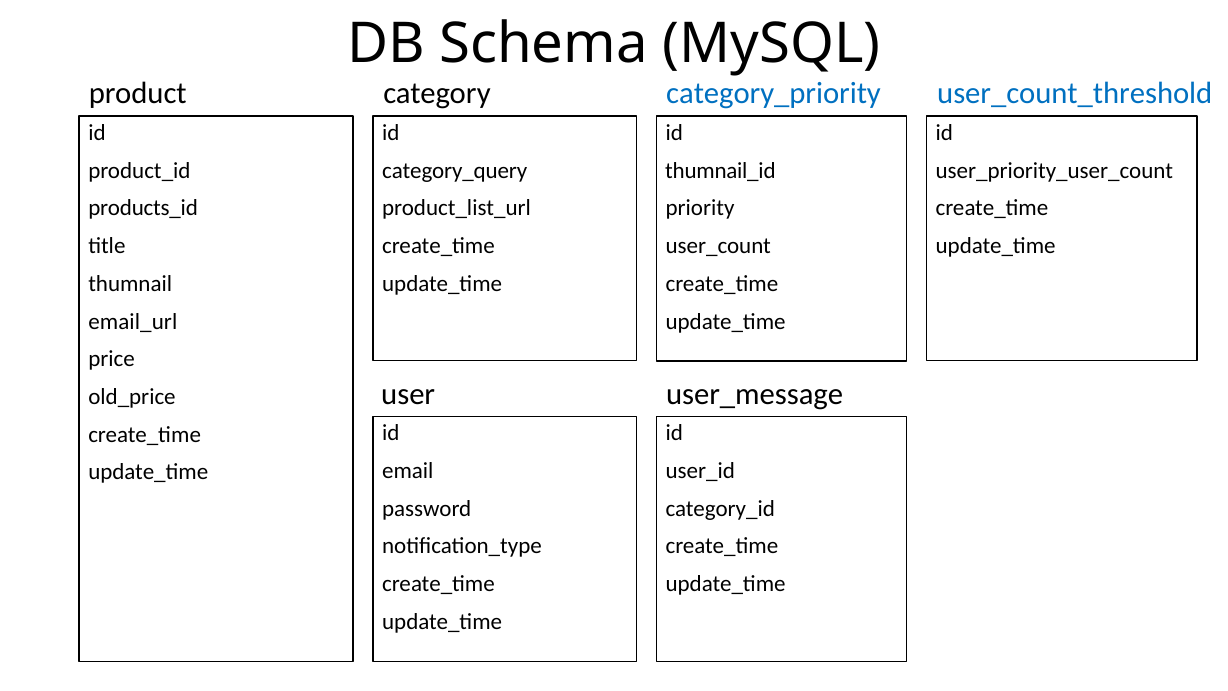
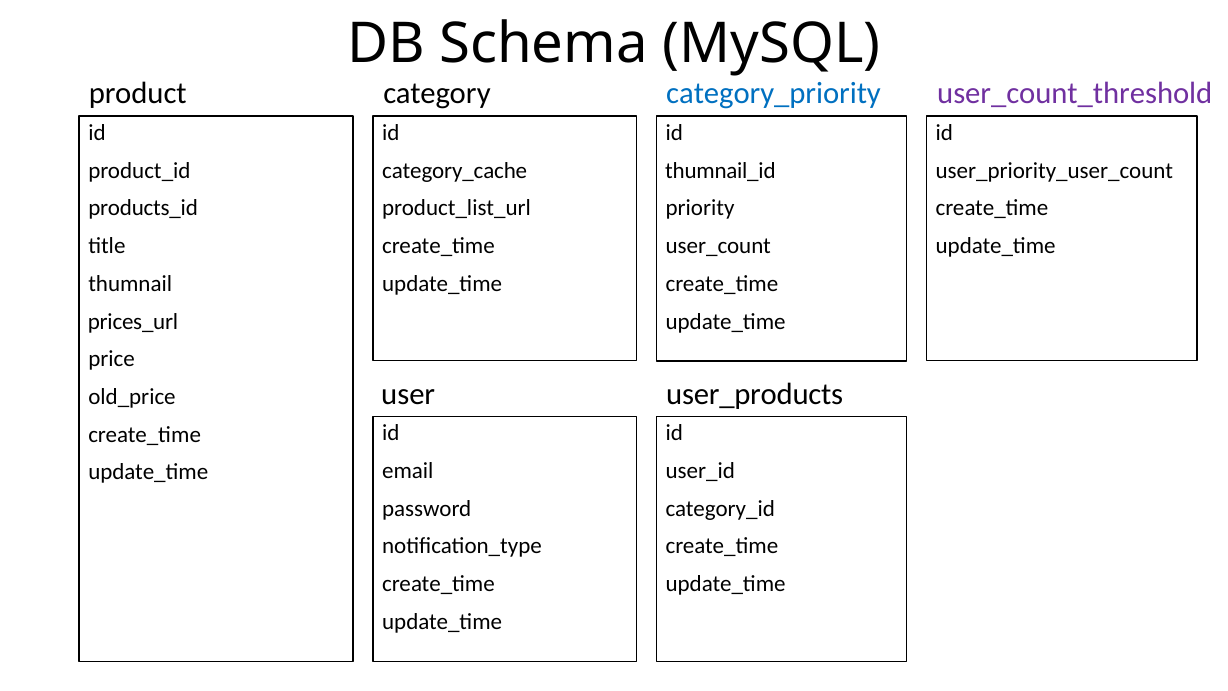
user_count_threshold colour: blue -> purple (1075, 94)
category_query: category_query -> category_cache (455, 171)
email_url: email_url -> prices_url (133, 321)
user_message: user_message -> user_products (755, 394)
